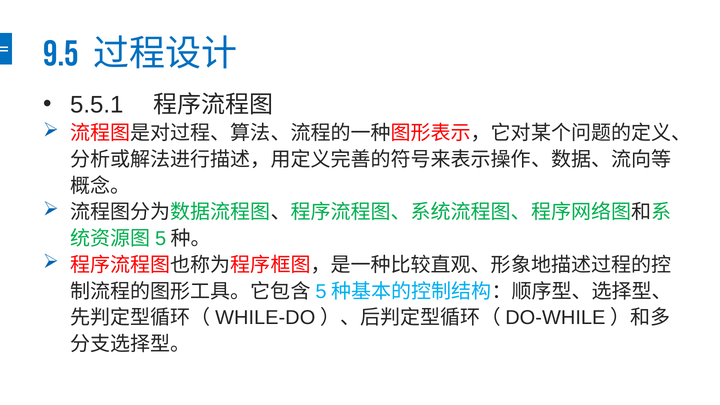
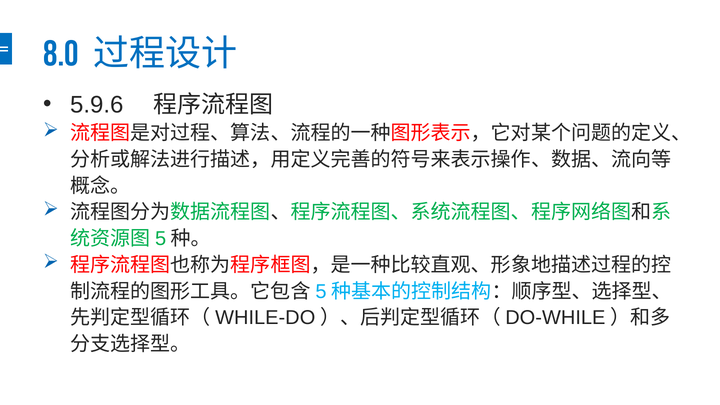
9.5: 9.5 -> 8.0 (61, 54)
5.5.1: 5.5.1 -> 5.9.6 (97, 105)
